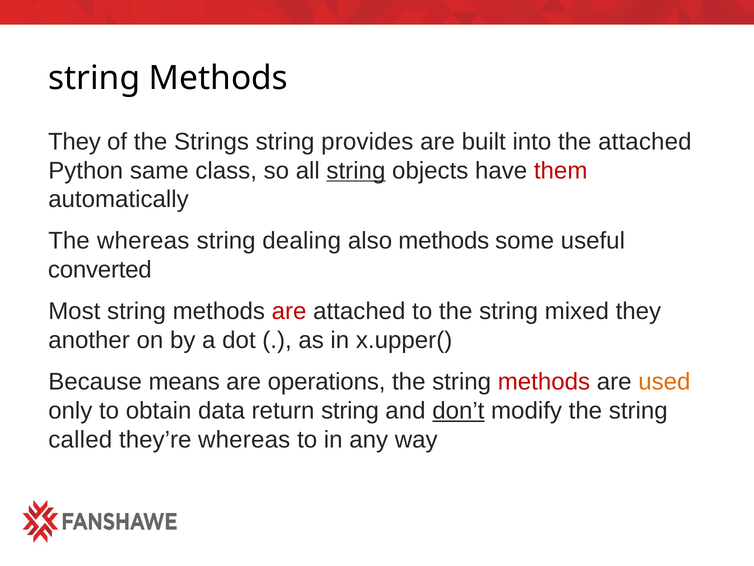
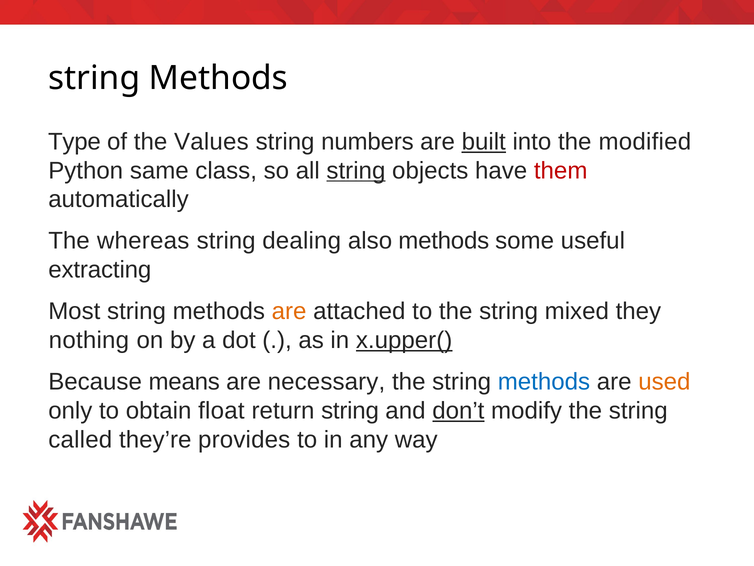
They: They -> Type (74, 142)
Strings: Strings -> Values (211, 142)
provides: provides -> numbers (367, 142)
built underline: none -> present (484, 142)
the attached: attached -> modified (645, 142)
converted: converted -> extracting (100, 270)
are colour: red -> orange (289, 311)
another: another -> nothing (89, 340)
x.upper( underline: none -> present (404, 340)
operations: operations -> necessary (326, 382)
methods colour: red -> blue (544, 382)
data: data -> float (221, 410)
they’re whereas: whereas -> provides (244, 439)
